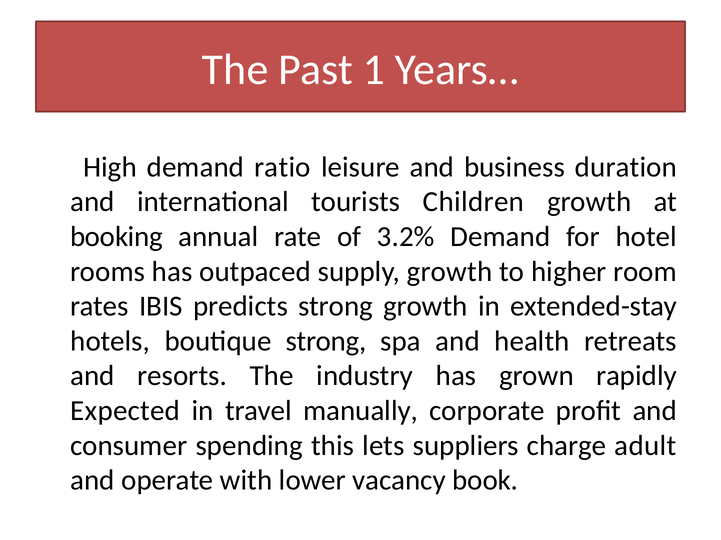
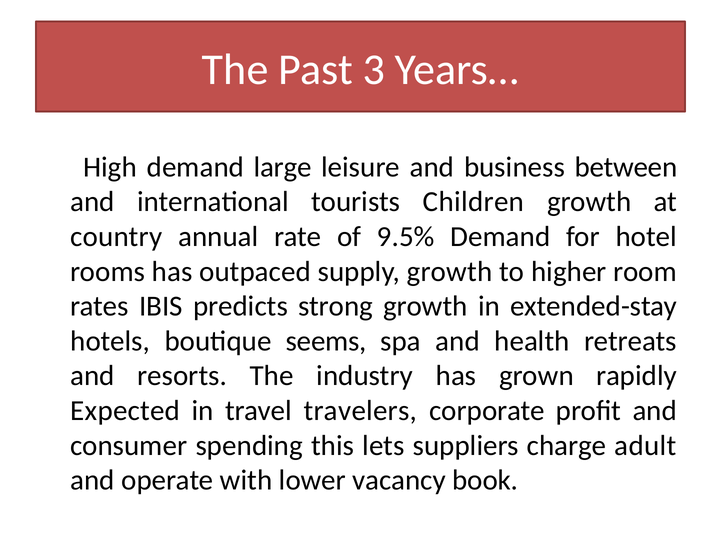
1: 1 -> 3 (374, 70)
ratio: ratio -> large (283, 167)
duration: duration -> between (626, 167)
booking: booking -> country (116, 237)
3.2%: 3.2% -> 9.5% (406, 237)
boutique strong: strong -> seems (326, 342)
manually: manually -> travelers (360, 411)
